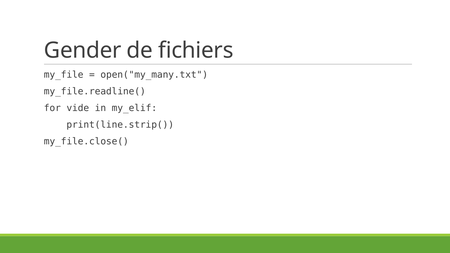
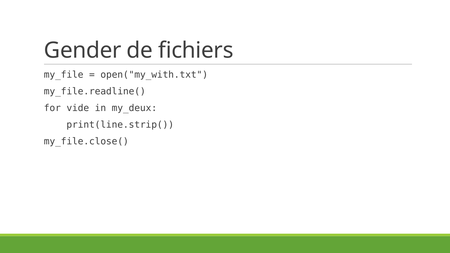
open("my_many.txt: open("my_many.txt -> open("my_with.txt (154, 75)
my_elif: my_elif -> my_deux (134, 108)
